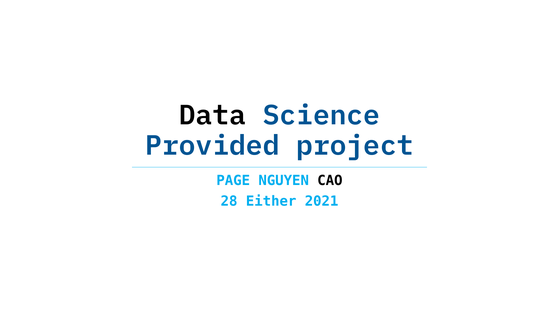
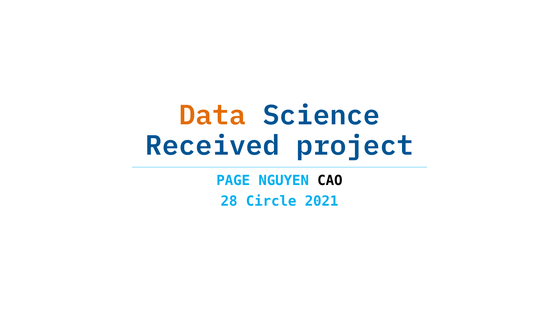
Data colour: black -> orange (212, 115)
Provided: Provided -> Received (212, 146)
Either: Either -> Circle (271, 202)
